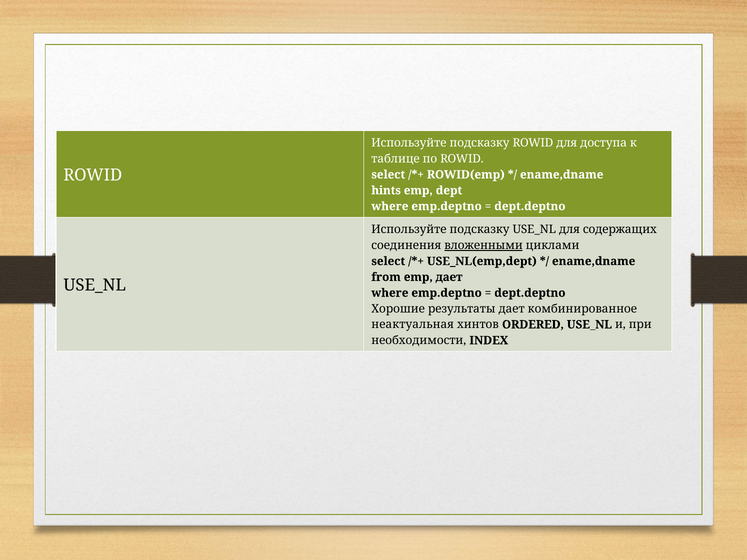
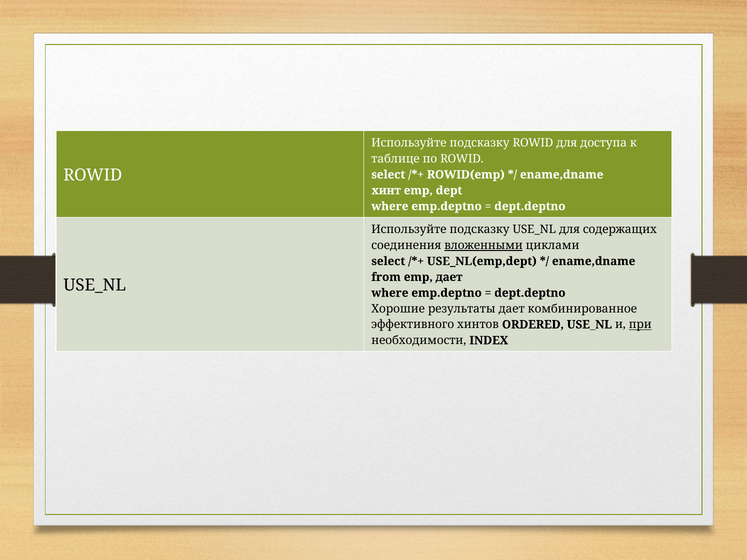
hints: hints -> хинт (386, 191)
неактуальная: неактуальная -> эффективного (413, 325)
при underline: none -> present (640, 325)
